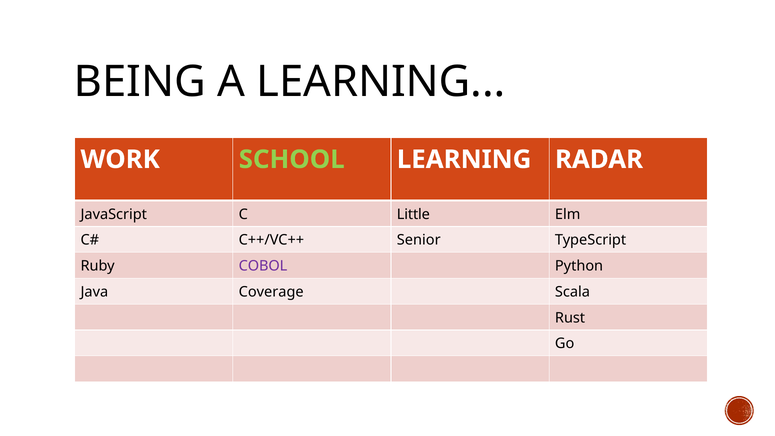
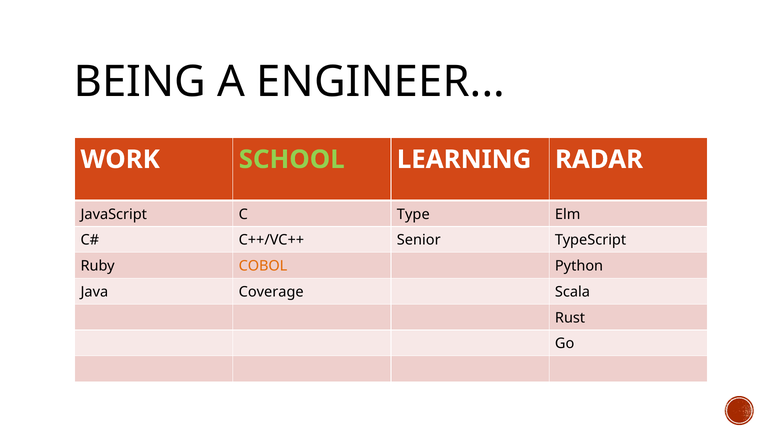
A LEARNING: LEARNING -> ENGINEER (381, 82)
Little: Little -> Type (413, 214)
COBOL colour: purple -> orange (263, 266)
